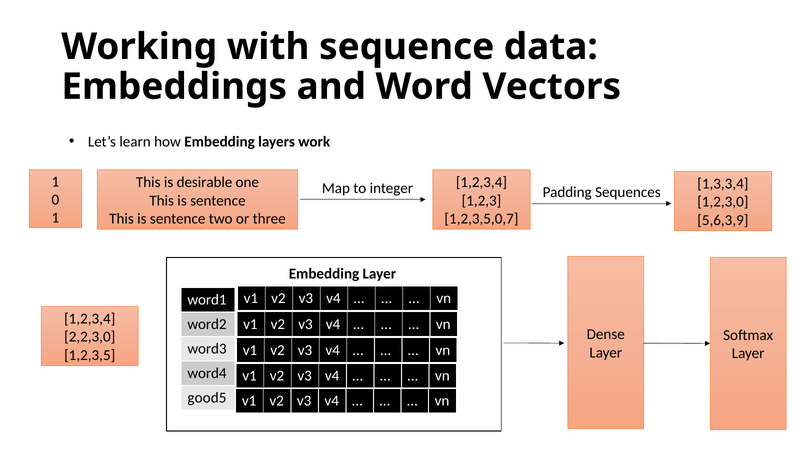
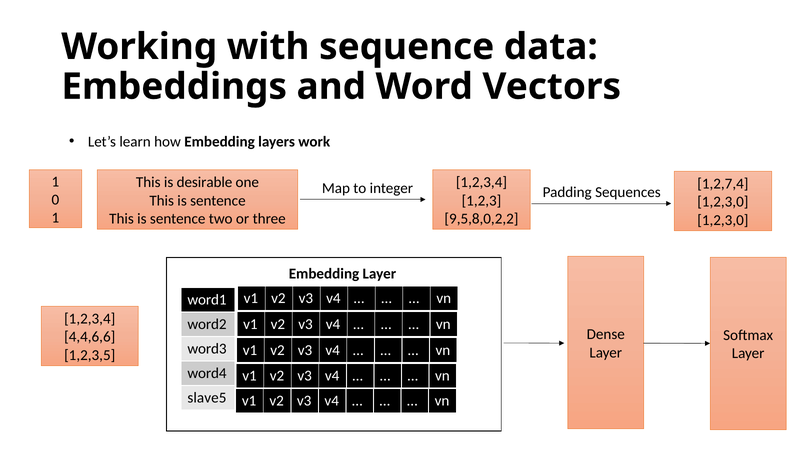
1,3,3,4: 1,3,3,4 -> 1,2,7,4 (723, 184)
1,2,3,5,0,7: 1,2,3,5,0,7 -> 9,5,8,0,2,2 (481, 219)
5,6,3,9: 5,6,3,9 -> 1,2,3,0 (723, 220)
2,2,3,0: 2,2,3,0 -> 4,4,6,6 (90, 337)
good5: good5 -> slave5 (207, 398)
